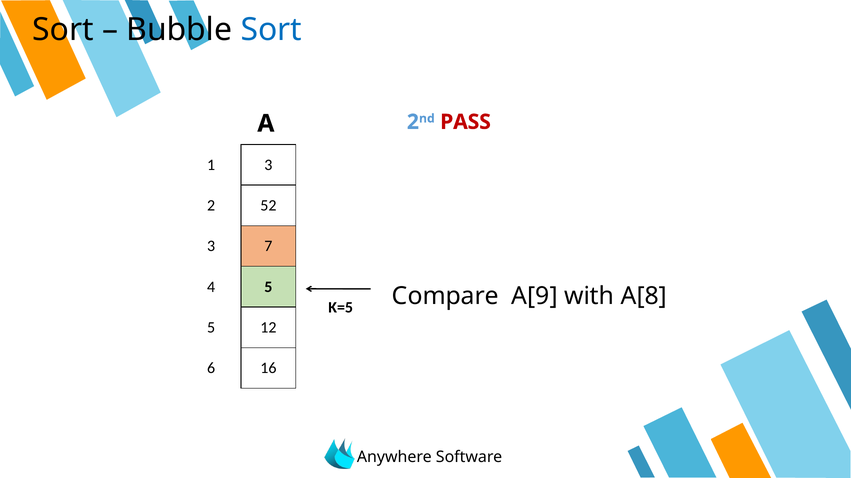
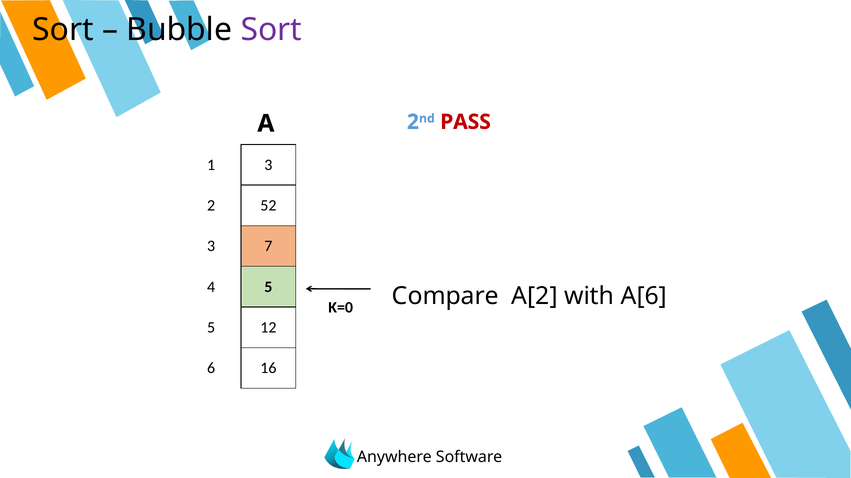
Sort colour: blue -> purple (271, 30)
A[9: A[9 -> A[2 (535, 296)
A[8: A[8 -> A[6 (644, 296)
Κ=5: Κ=5 -> Κ=0 (341, 308)
